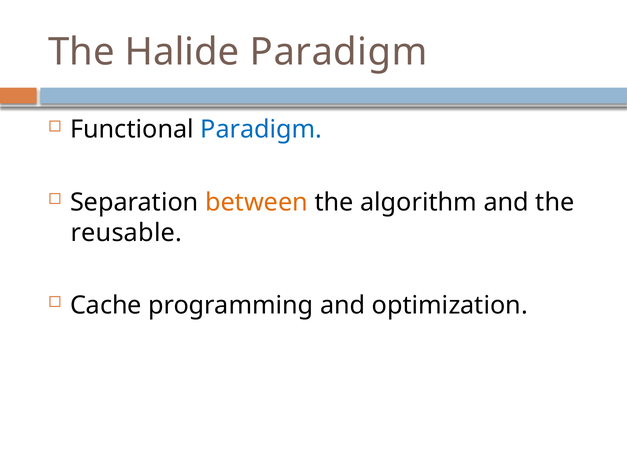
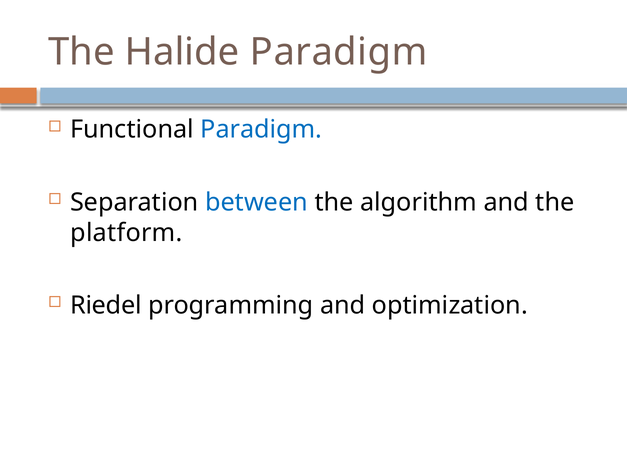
between colour: orange -> blue (257, 203)
reusable: reusable -> platform (126, 233)
Cache: Cache -> Riedel (106, 306)
